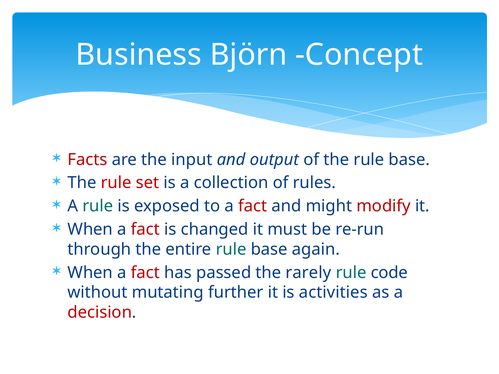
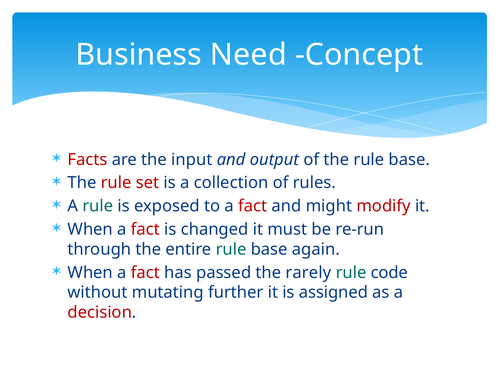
Björn: Björn -> Need (248, 55)
activities: activities -> assigned (333, 293)
